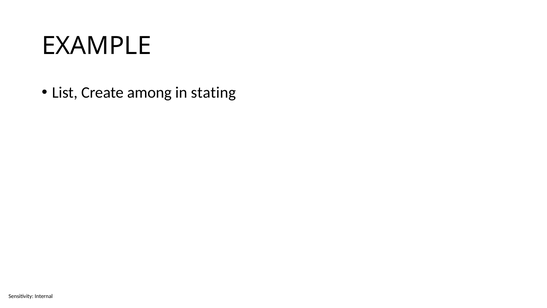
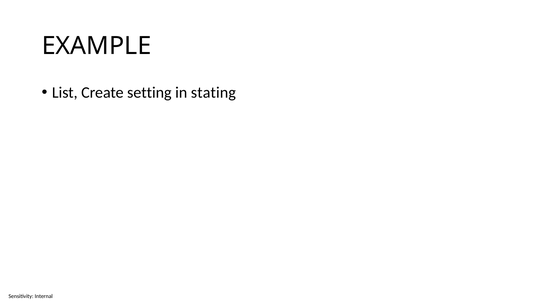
among: among -> setting (149, 92)
